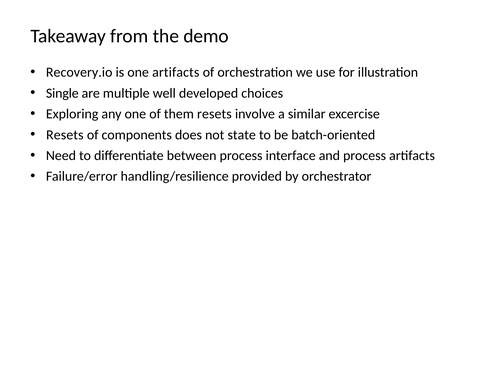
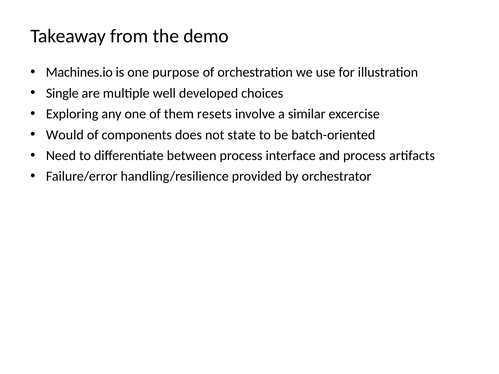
Recovery.io: Recovery.io -> Machines.io (79, 72)
one artifacts: artifacts -> purpose (176, 72)
Resets: Resets -> Would (65, 135)
